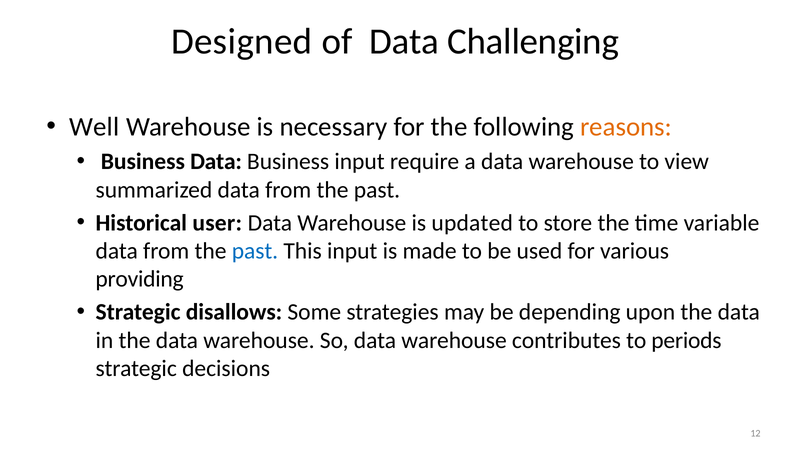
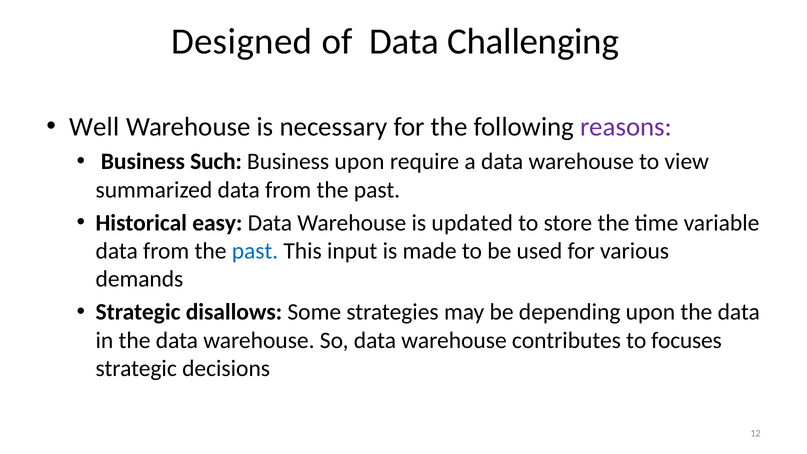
reasons colour: orange -> purple (626, 127)
Business Data: Data -> Such (216, 162)
Business input: input -> upon (359, 162)
user: user -> easy (217, 223)
providing: providing -> demands (139, 279)
periods: periods -> focuses (686, 340)
